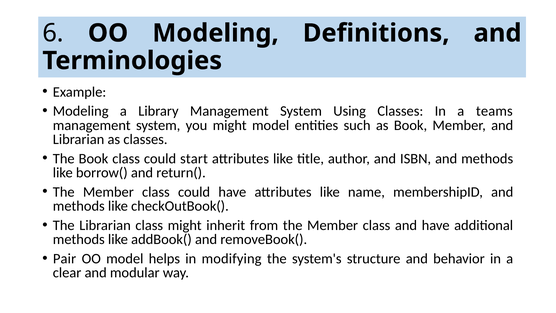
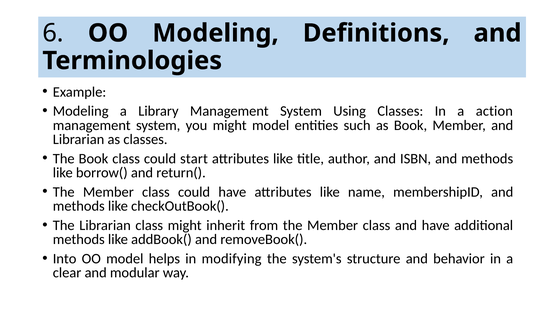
teams: teams -> action (494, 111)
Pair: Pair -> Into (65, 259)
